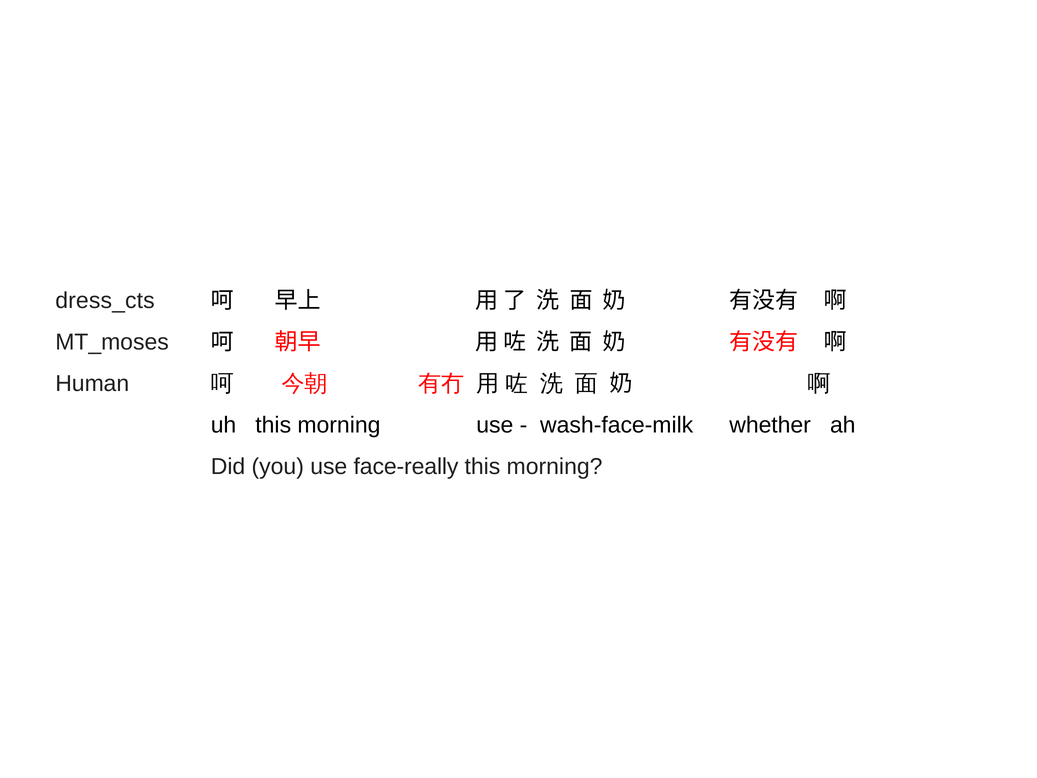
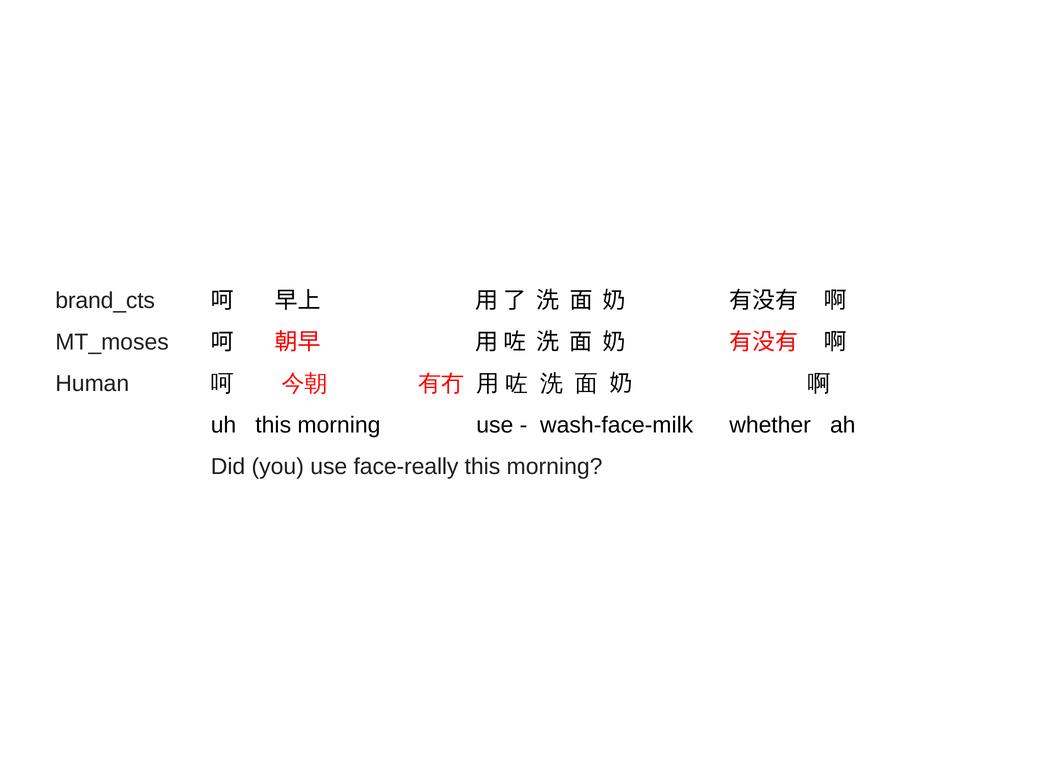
dress_cts: dress_cts -> brand_cts (105, 301)
